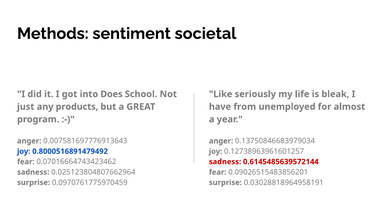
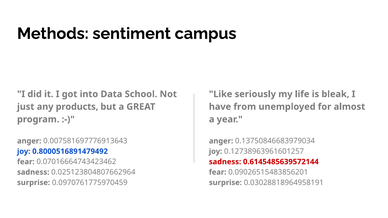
societal: societal -> campus (206, 34)
Does: Does -> Data (111, 94)
